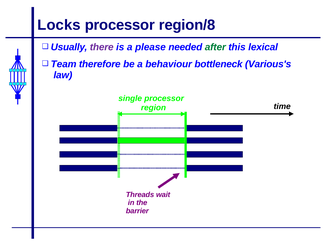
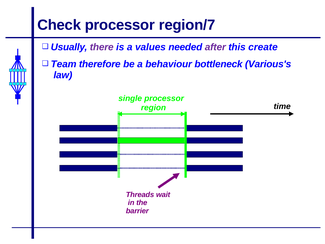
Locks: Locks -> Check (59, 25)
region/8: region/8 -> region/7 (187, 25)
please: please -> values (150, 47)
after colour: green -> purple (215, 47)
lexical: lexical -> create (263, 47)
